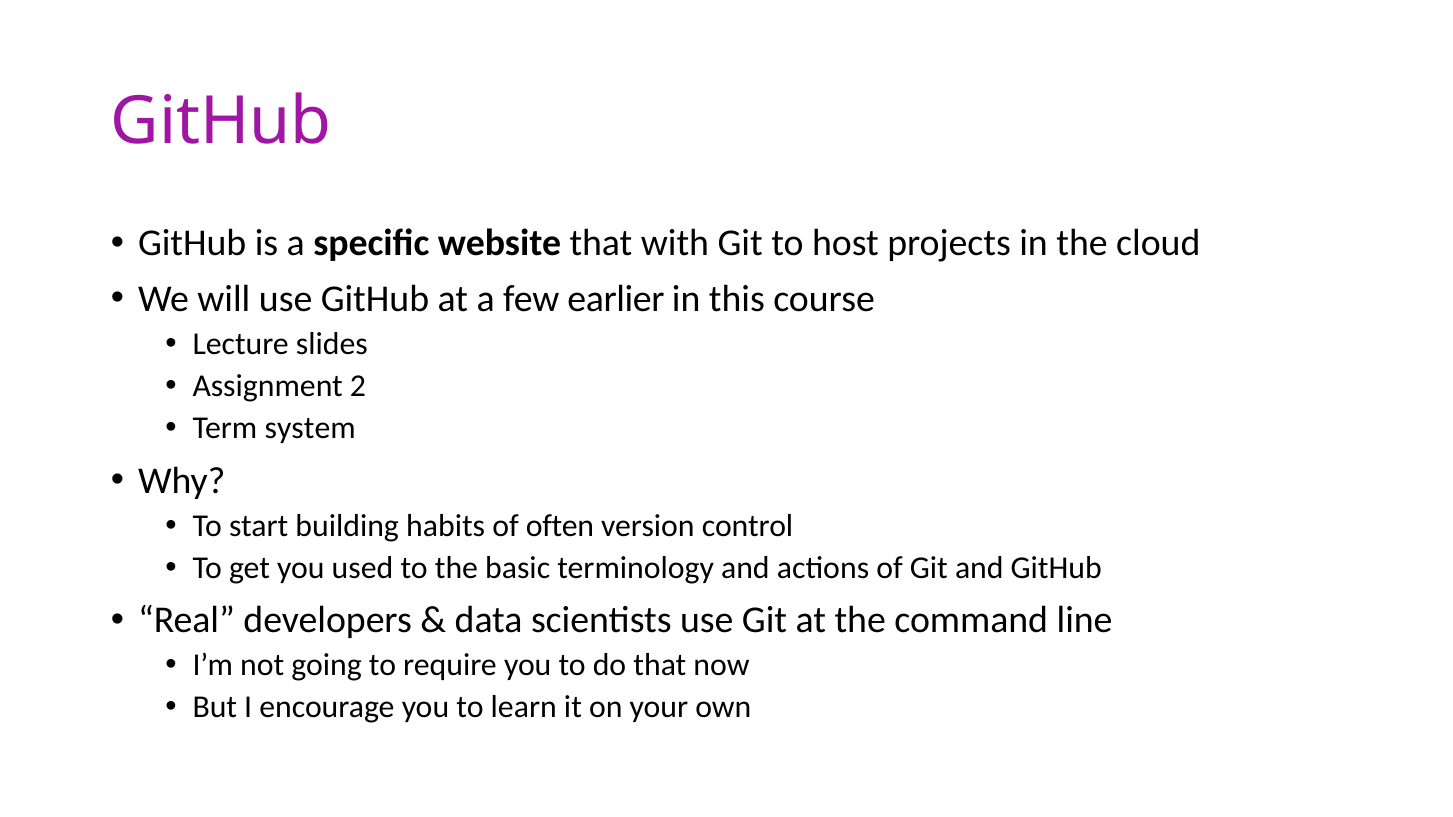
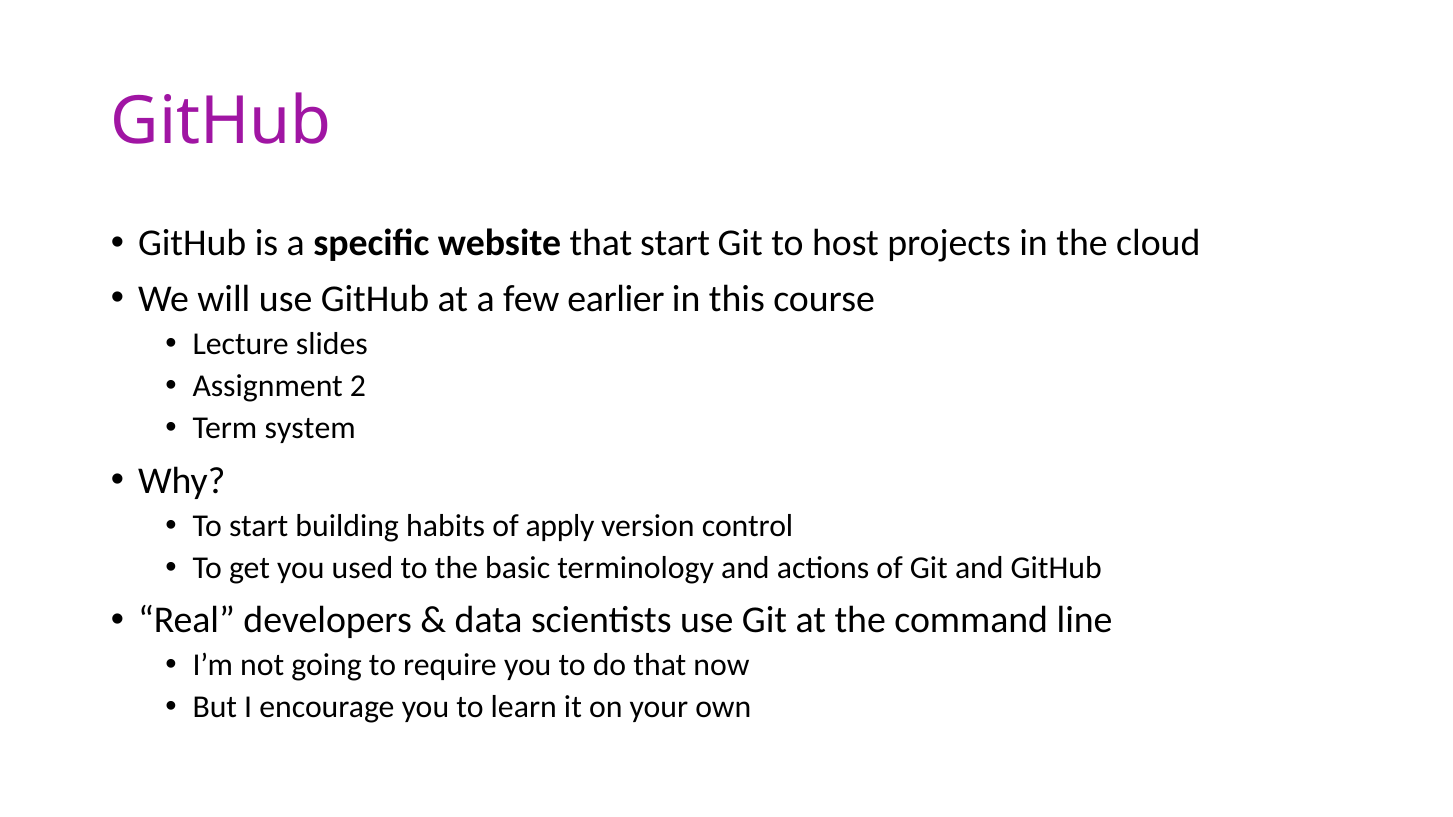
that with: with -> start (675, 243)
often: often -> apply (560, 526)
